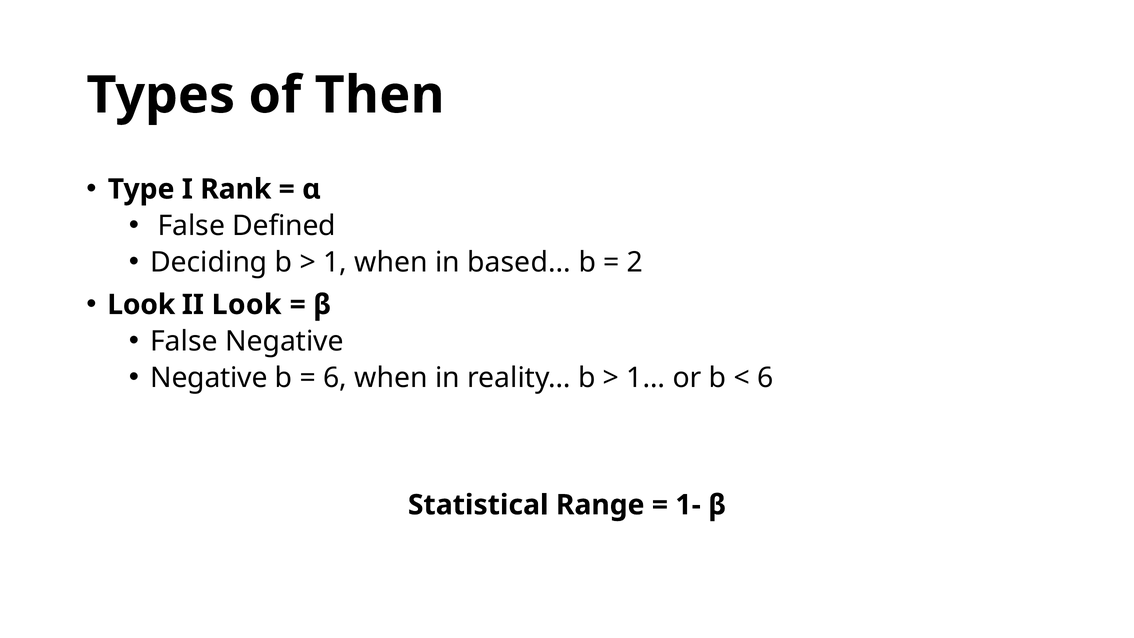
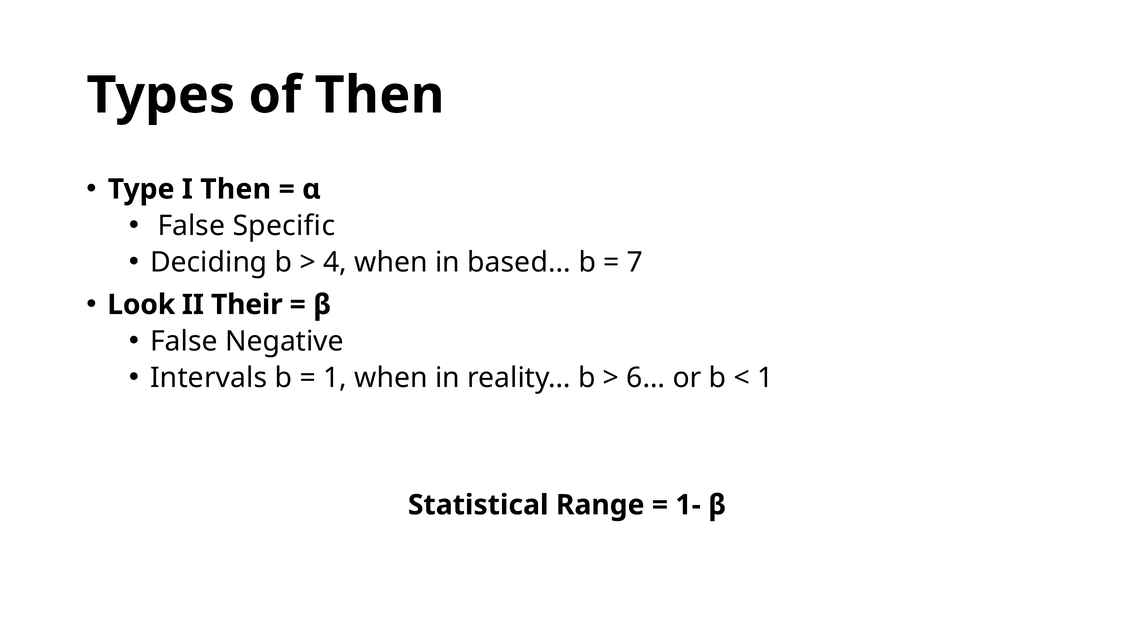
I Rank: Rank -> Then (236, 189)
Defined: Defined -> Specific (284, 226)
1: 1 -> 4 (335, 262)
2: 2 -> 7 (635, 262)
II Look: Look -> Their (247, 305)
Negative: Negative -> Intervals (209, 378)
6: 6 -> 1 (335, 378)
1…: 1… -> 6… (646, 378)
6: 6 -> 1 (765, 378)
